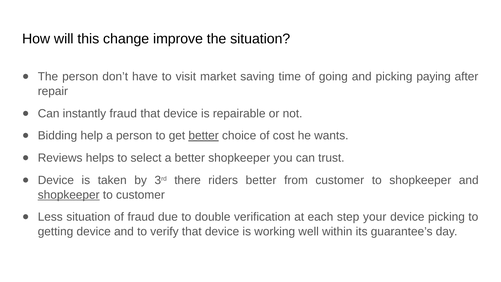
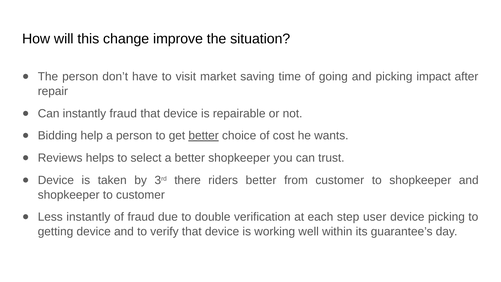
paying: paying -> impact (434, 77)
shopkeeper underline: present -> none (69, 195)
Less situation: situation -> instantly (88, 217)
your: your -> user (375, 217)
